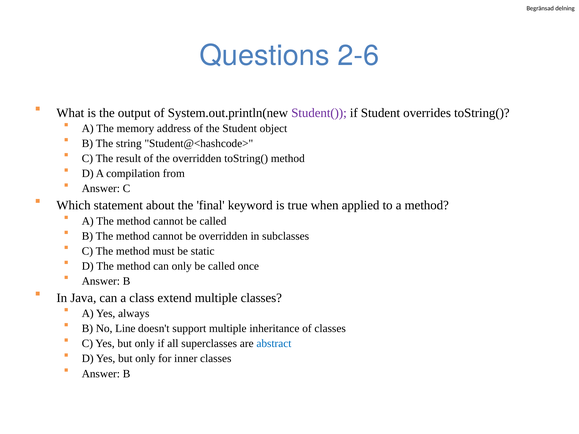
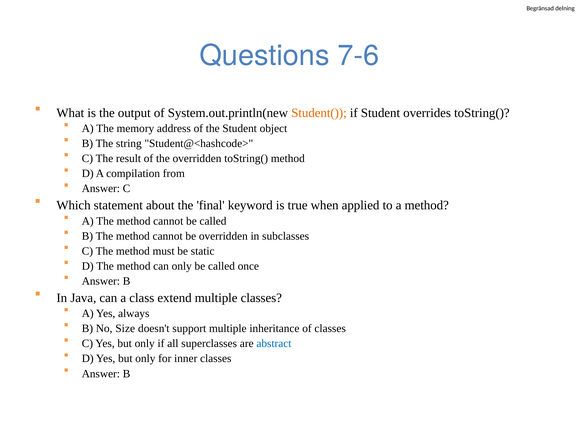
2-6: 2-6 -> 7-6 (358, 56)
Student( colour: purple -> orange (319, 113)
Line: Line -> Size (125, 329)
